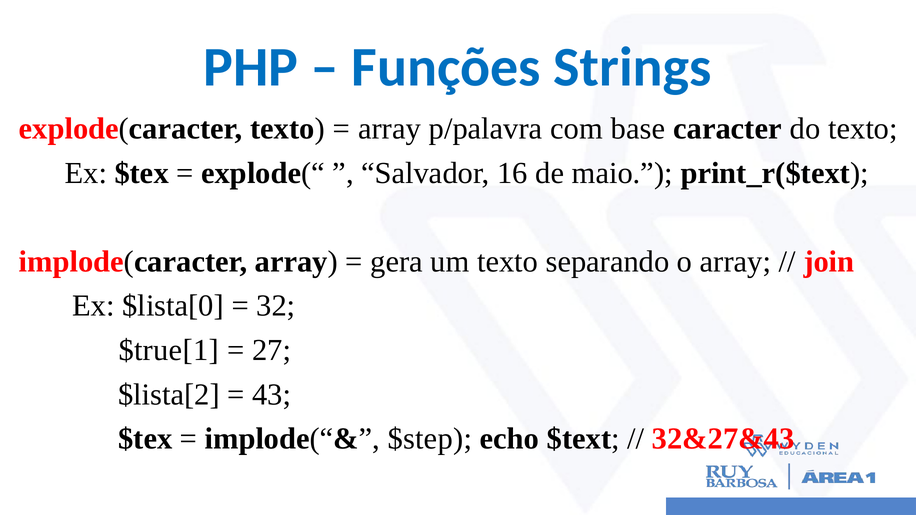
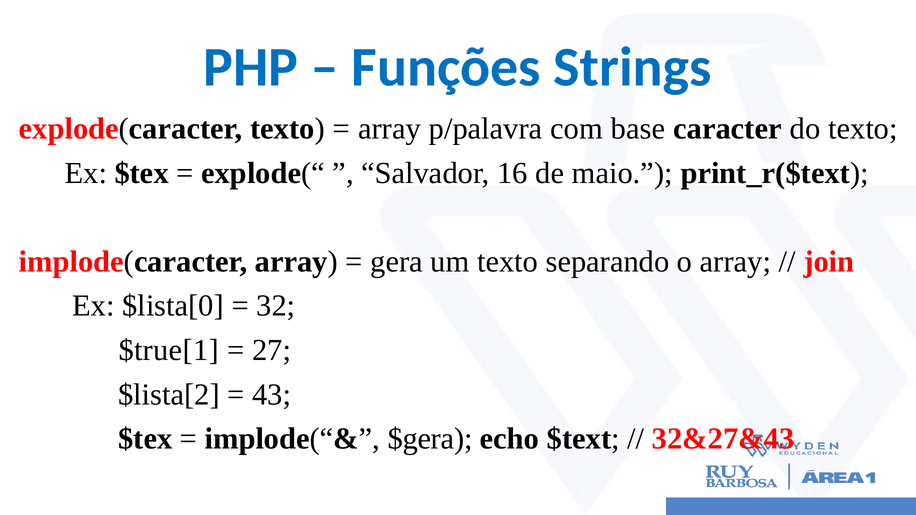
$step: $step -> $gera (430, 439)
